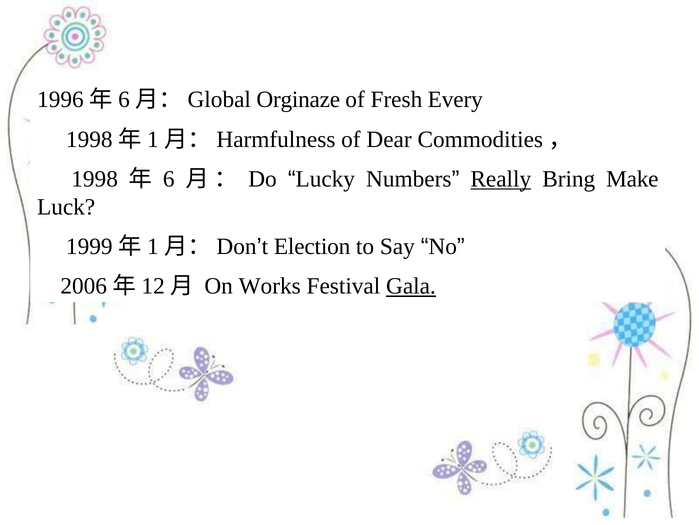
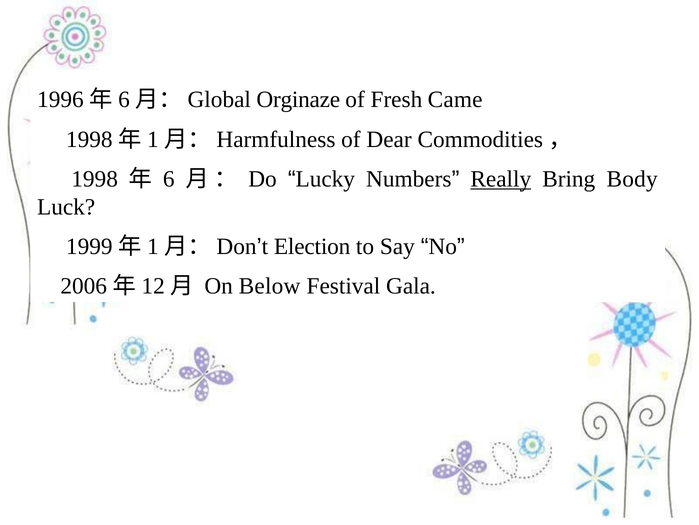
Every: Every -> Came (455, 99)
Make: Make -> Body (632, 179)
Works: Works -> Below (270, 286)
Gala underline: present -> none (411, 286)
